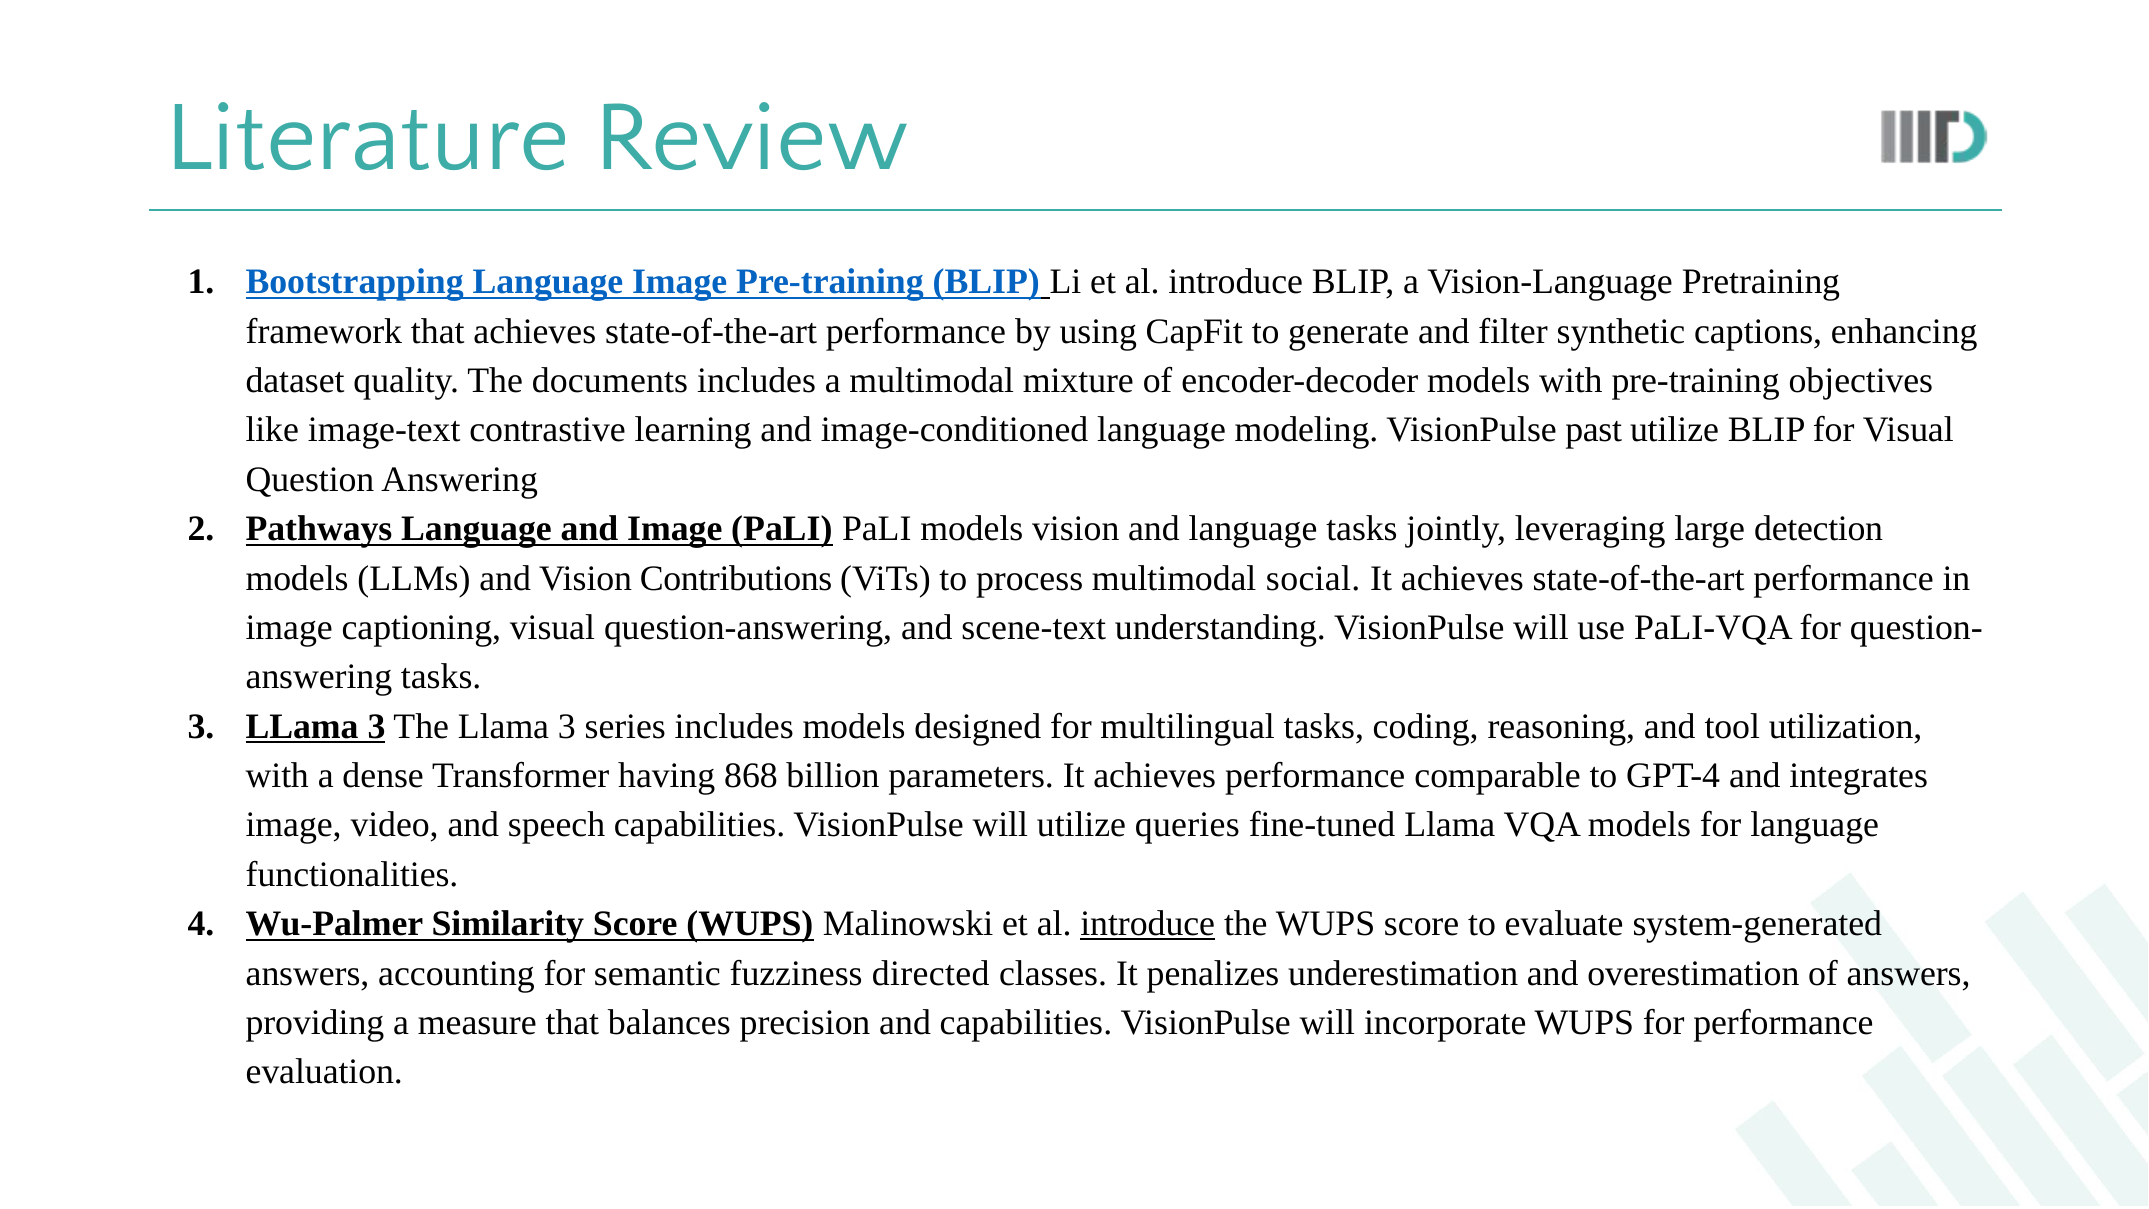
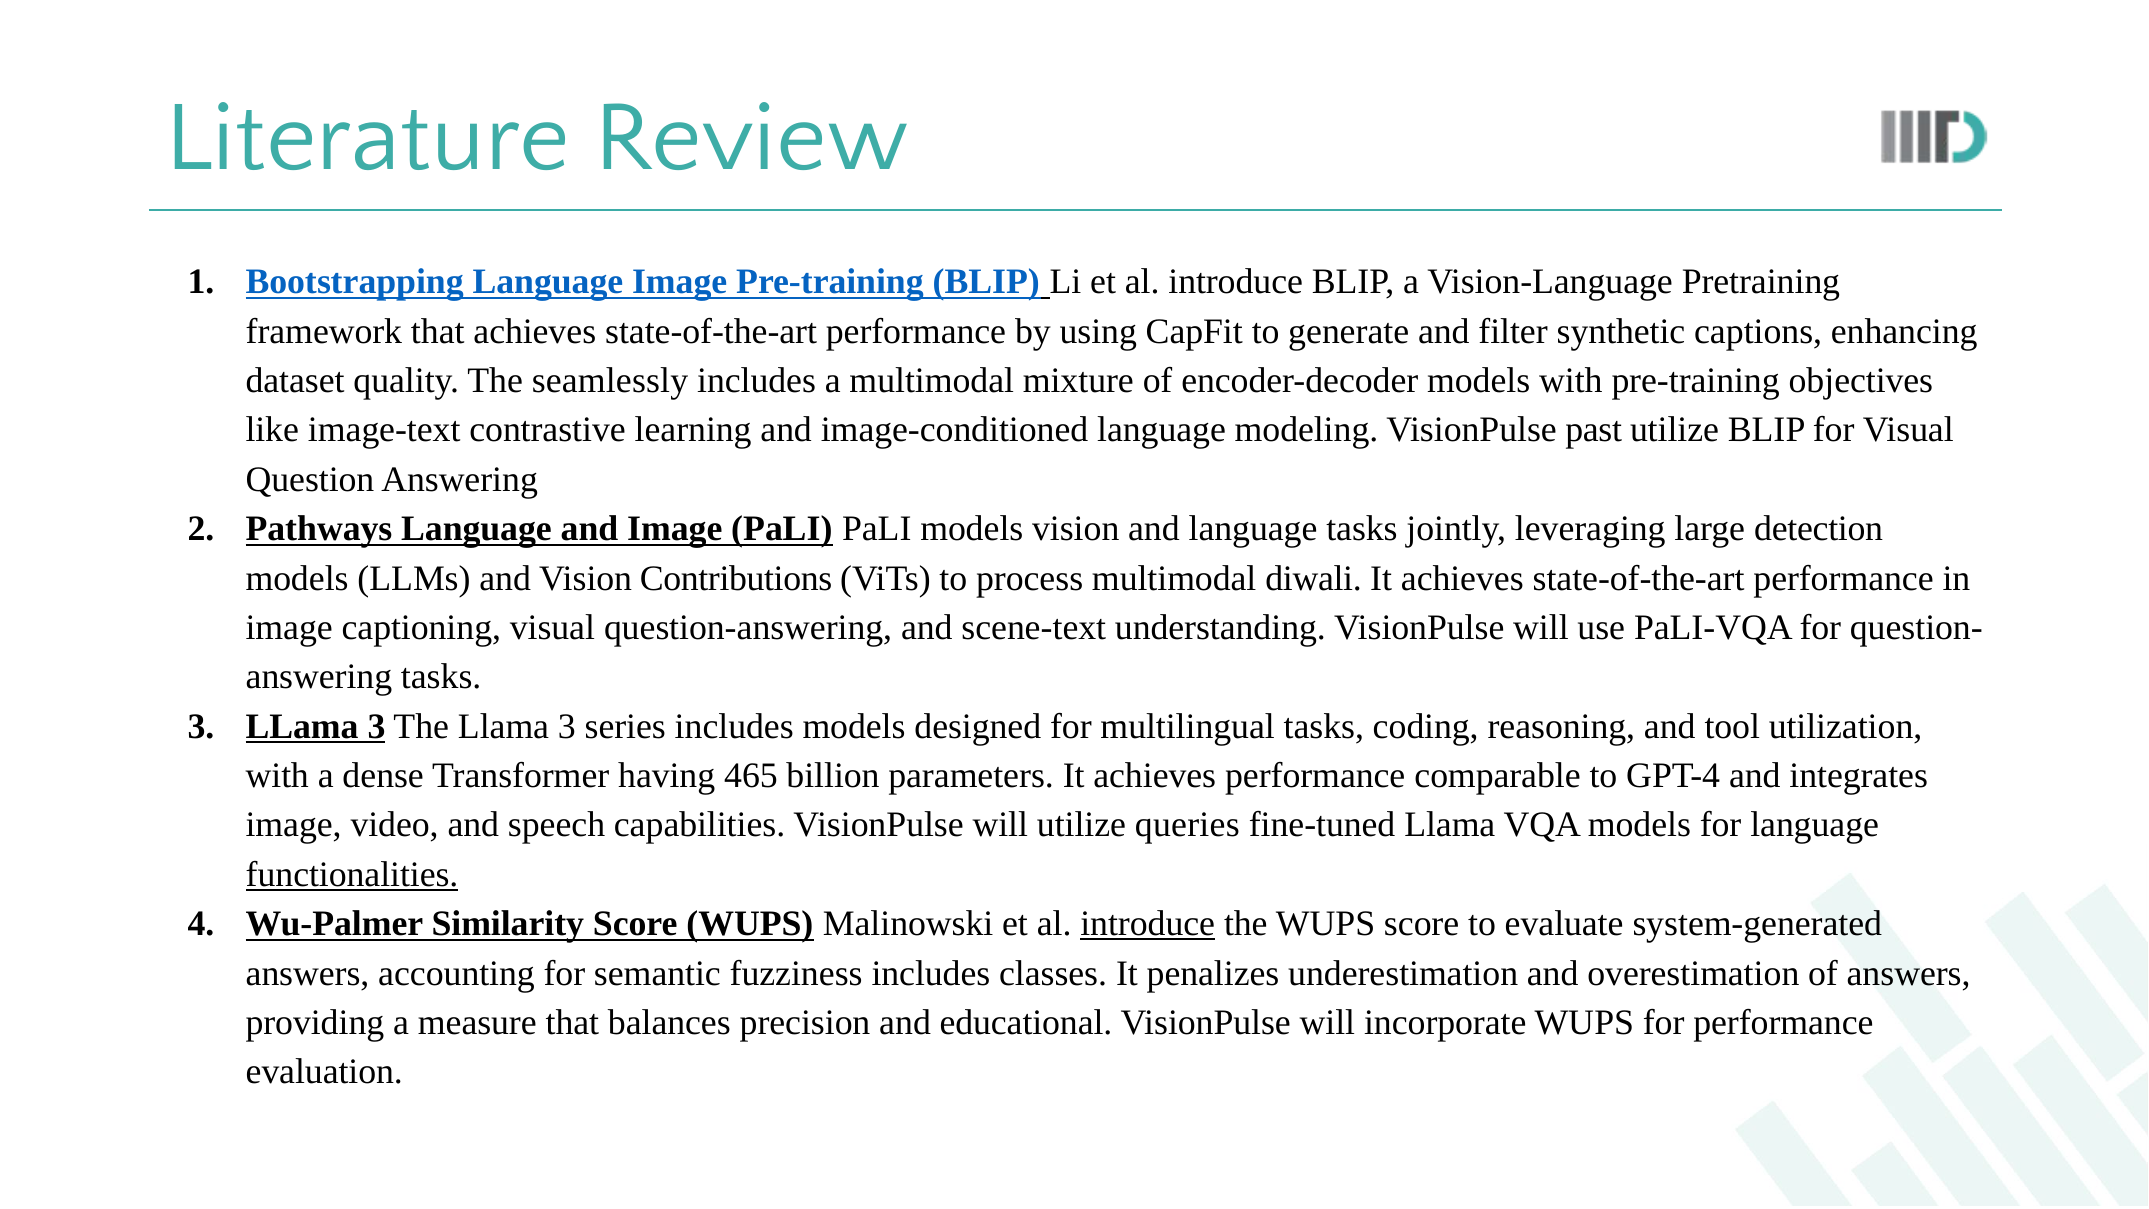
documents: documents -> seamlessly (610, 381)
social: social -> diwali (1314, 578)
868: 868 -> 465 (751, 776)
functionalities underline: none -> present (352, 874)
fuzziness directed: directed -> includes (931, 973)
and capabilities: capabilities -> educational (1026, 1022)
